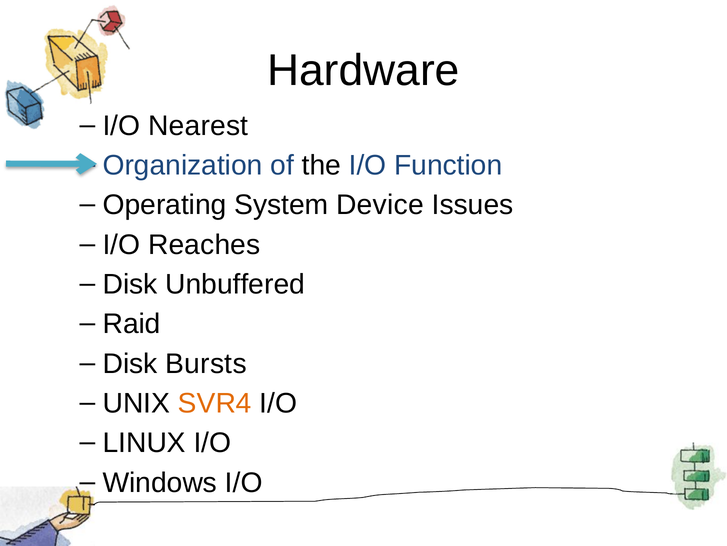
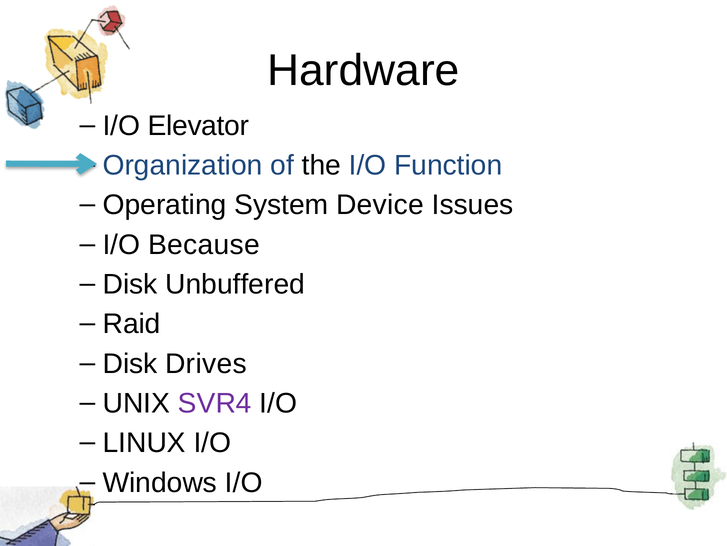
Nearest: Nearest -> Elevator (198, 126)
Reaches: Reaches -> Because (204, 244)
Bursts: Bursts -> Drives (206, 363)
SVR4 colour: orange -> purple (215, 403)
